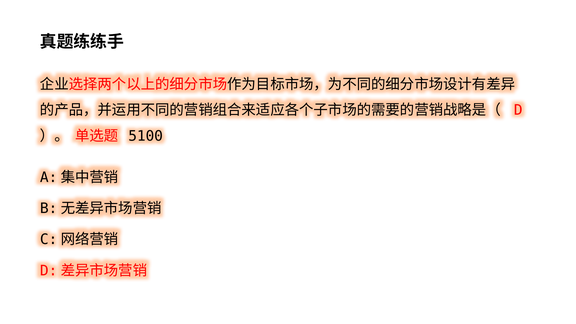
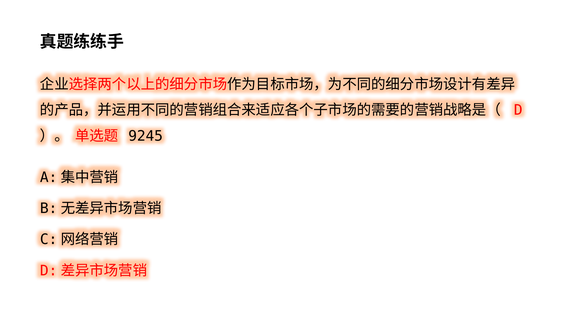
5100: 5100 -> 9245 (146, 136)
